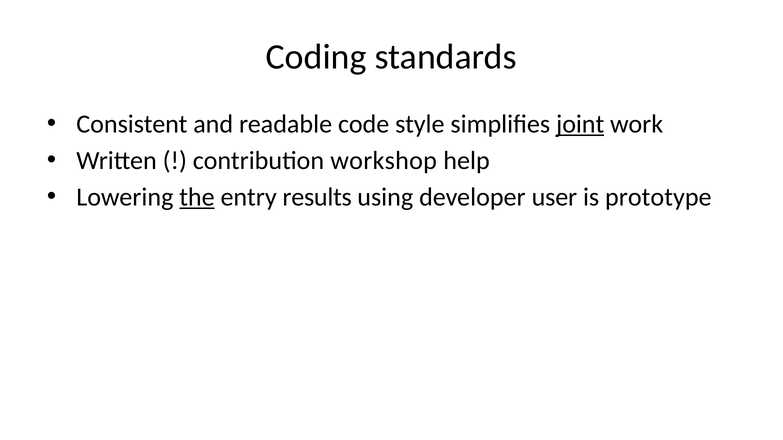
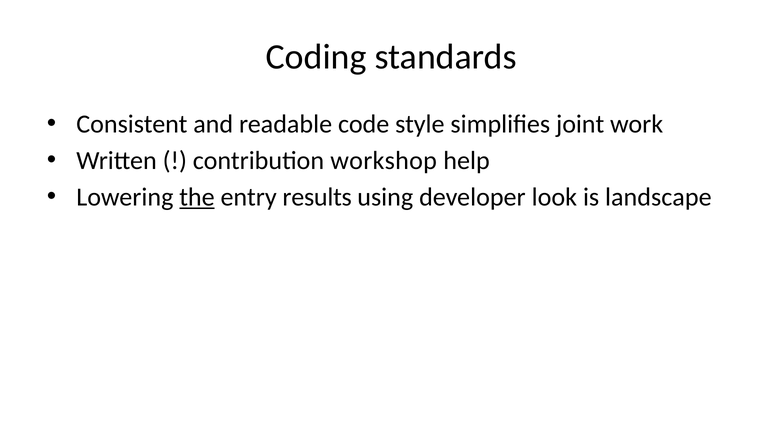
joint underline: present -> none (580, 124)
user: user -> look (554, 197)
prototype: prototype -> landscape (658, 197)
